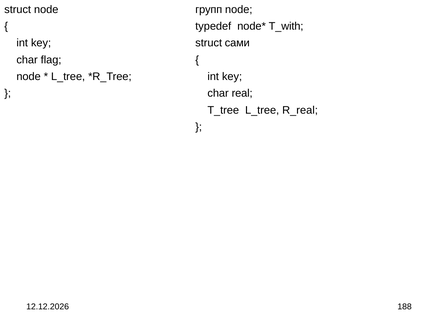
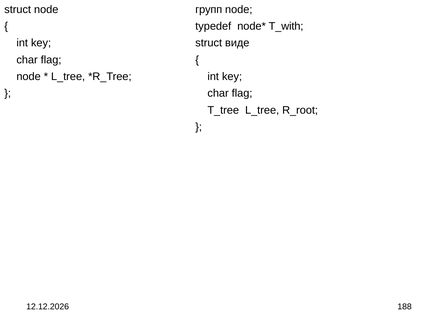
сами: сами -> виде (237, 43)
real: real -> flag (242, 93)
R_real: R_real -> R_root (300, 110)
